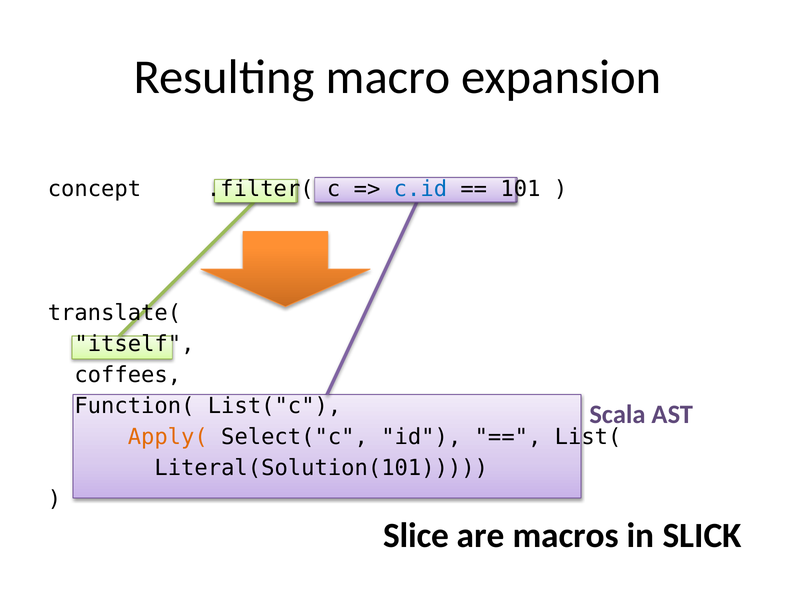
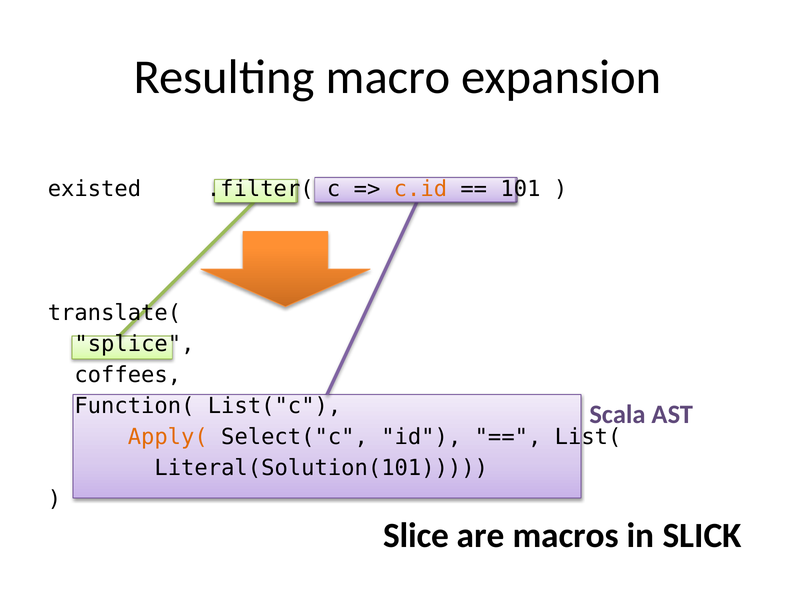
concept: concept -> existed (94, 189)
c.id colour: blue -> orange (420, 189)
itself: itself -> splice (134, 344)
